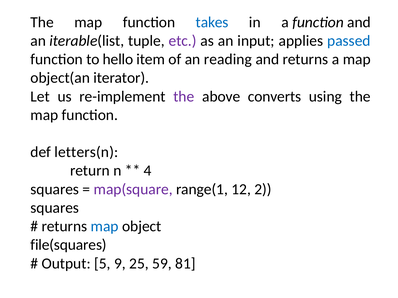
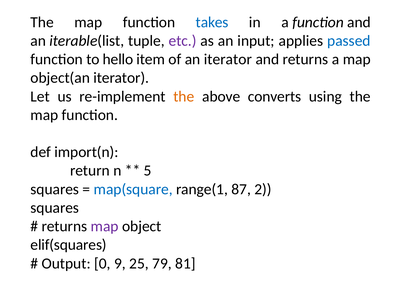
an reading: reading -> iterator (228, 59)
the colour: purple -> orange (184, 97)
letters(n: letters(n -> import(n (86, 152)
4: 4 -> 5 (148, 171)
map(square colour: purple -> blue (133, 190)
12: 12 -> 87 (241, 190)
map colour: blue -> purple (105, 227)
file(squares: file(squares -> elif(squares (69, 245)
5: 5 -> 0 (102, 264)
59: 59 -> 79 (162, 264)
